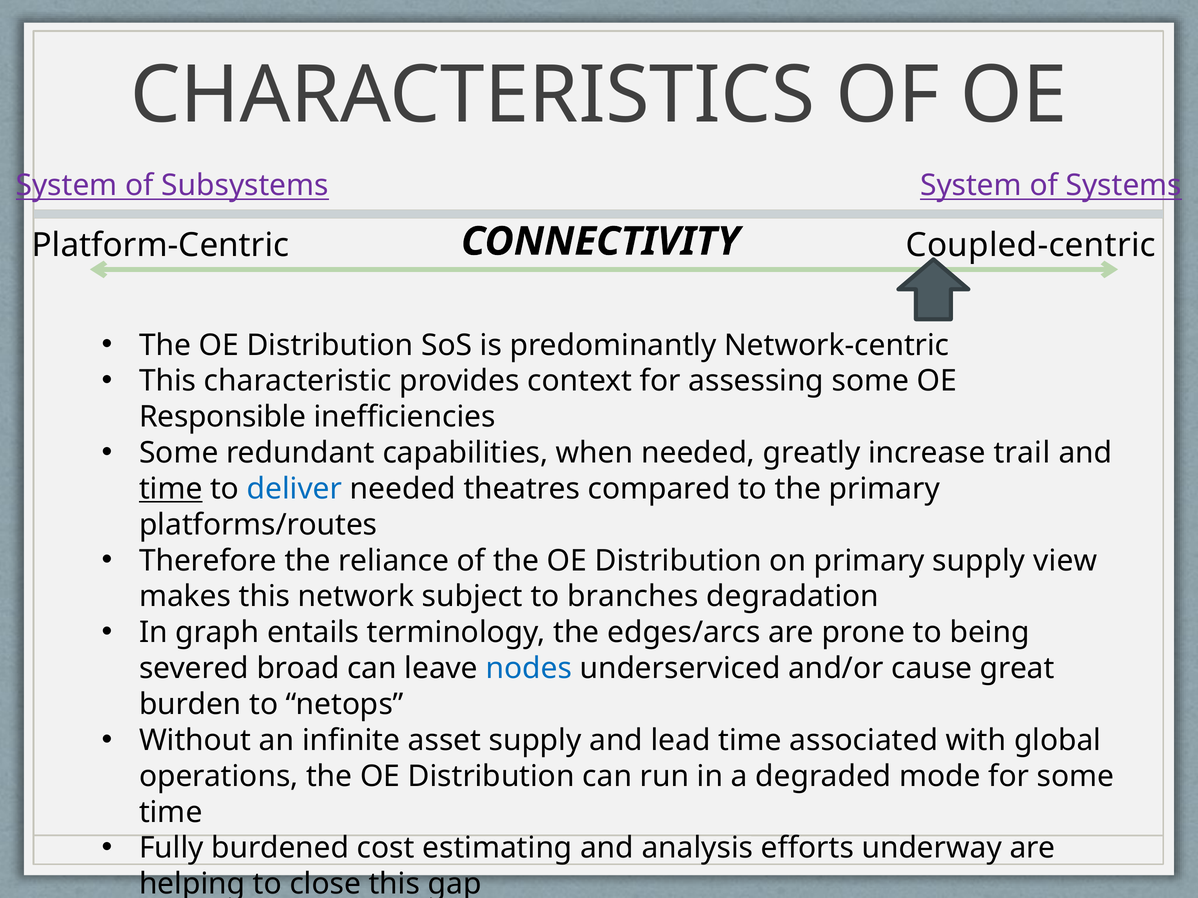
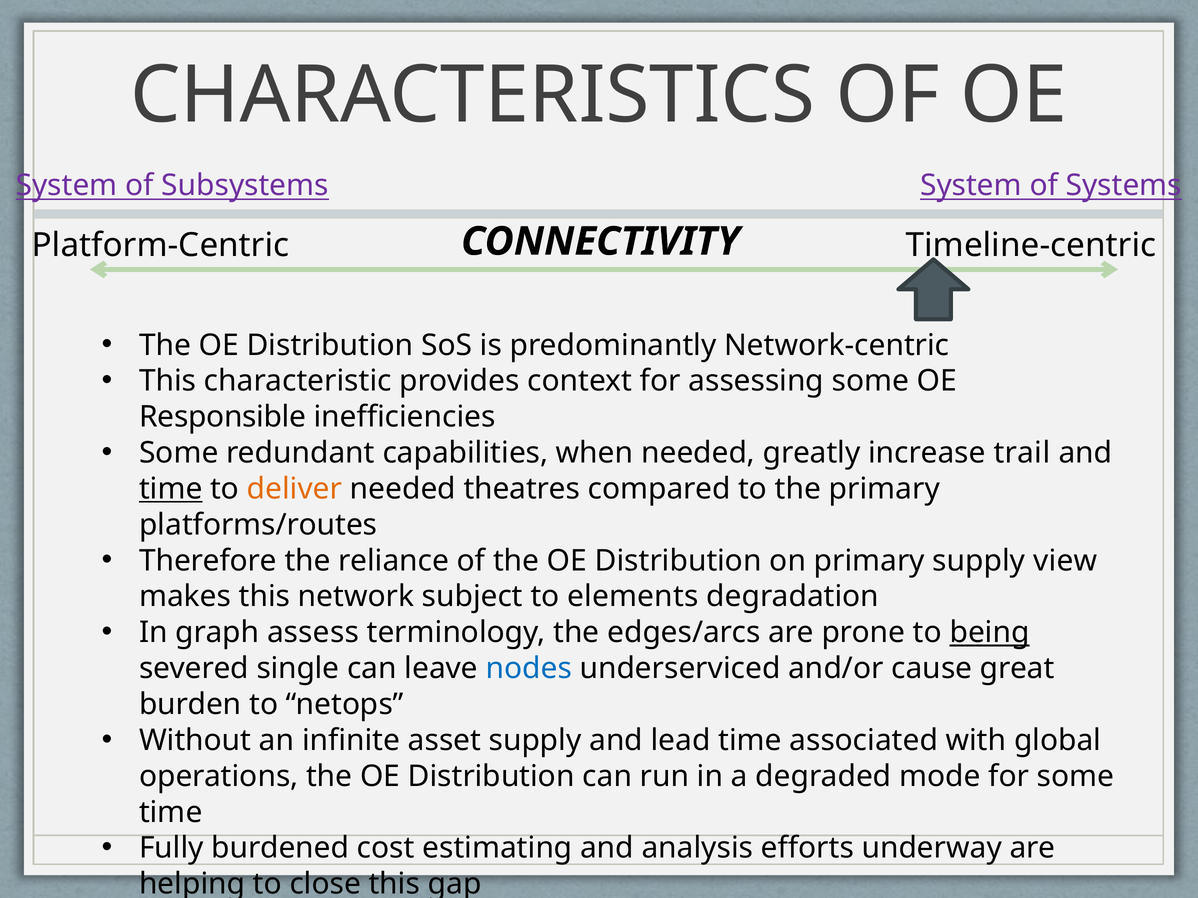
Coupled-centric: Coupled-centric -> Timeline-centric (1031, 245)
deliver colour: blue -> orange (294, 489)
branches: branches -> elements (633, 597)
entails: entails -> assess (313, 633)
being underline: none -> present (990, 633)
broad: broad -> single (298, 669)
